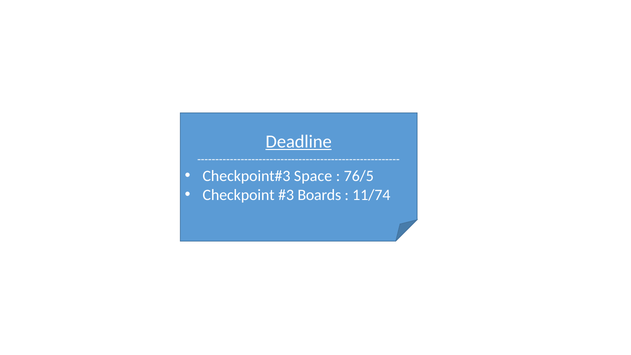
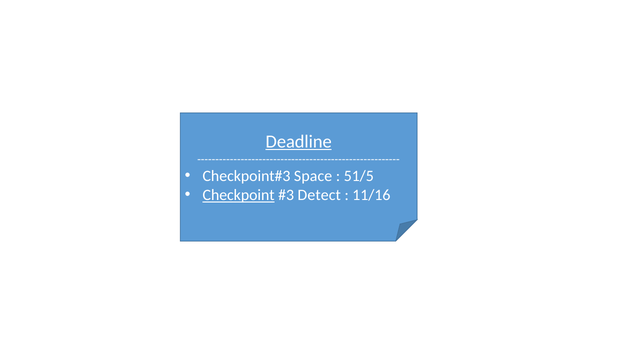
76/5: 76/5 -> 51/5 (359, 176)
Checkpoint underline: none -> present (239, 195)
Boards: Boards -> Detect (319, 195)
11/74: 11/74 -> 11/16 (371, 195)
